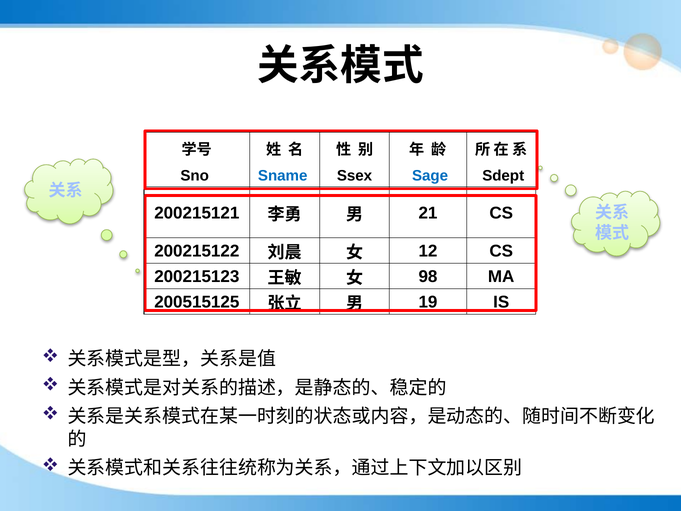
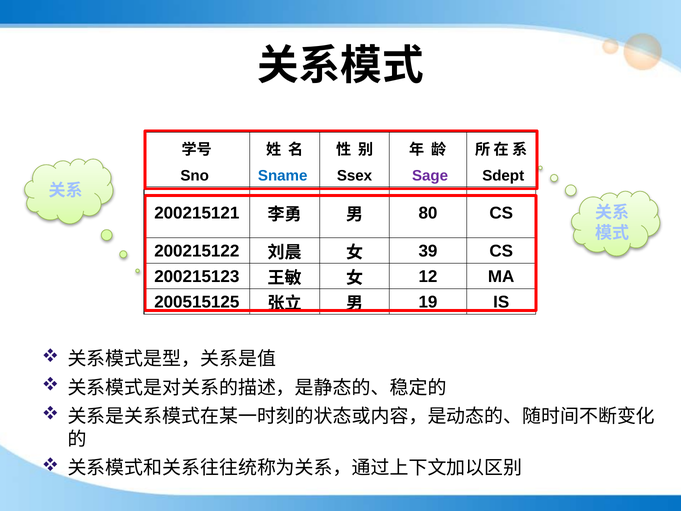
Sage colour: blue -> purple (430, 176)
21: 21 -> 80 (428, 213)
12: 12 -> 39 (428, 251)
98: 98 -> 12 (428, 276)
